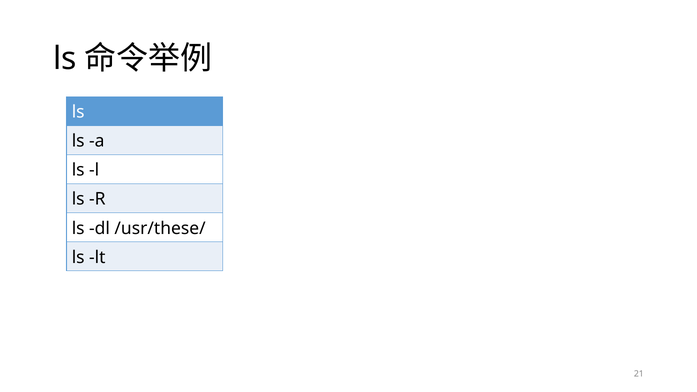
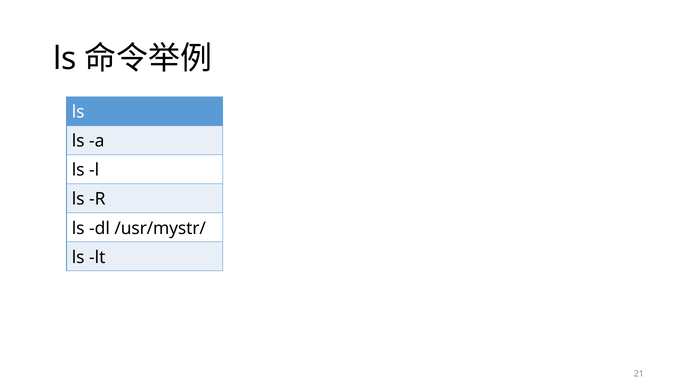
/usr/these/: /usr/these/ -> /usr/mystr/ (160, 228)
